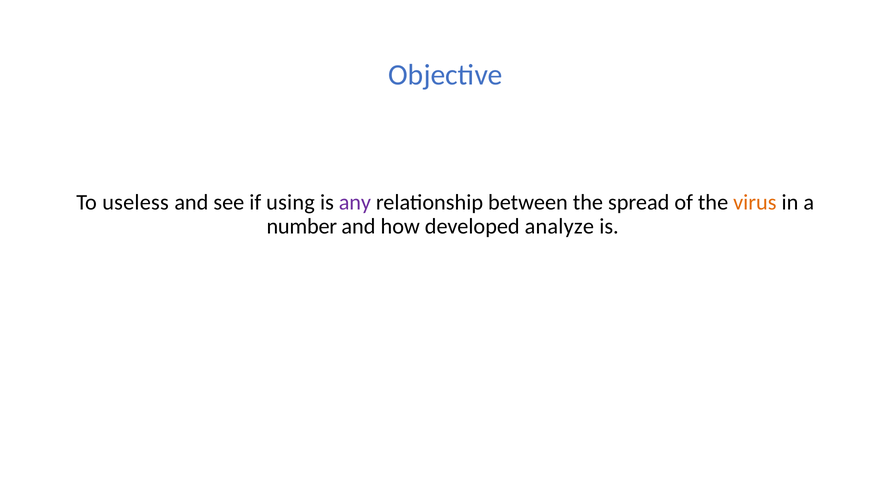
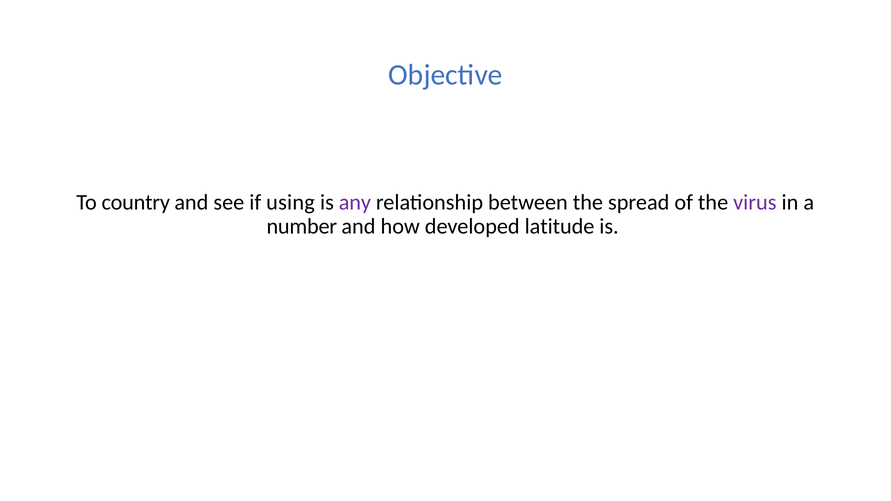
useless: useless -> country (136, 202)
virus colour: orange -> purple (755, 202)
analyze: analyze -> latitude (560, 227)
